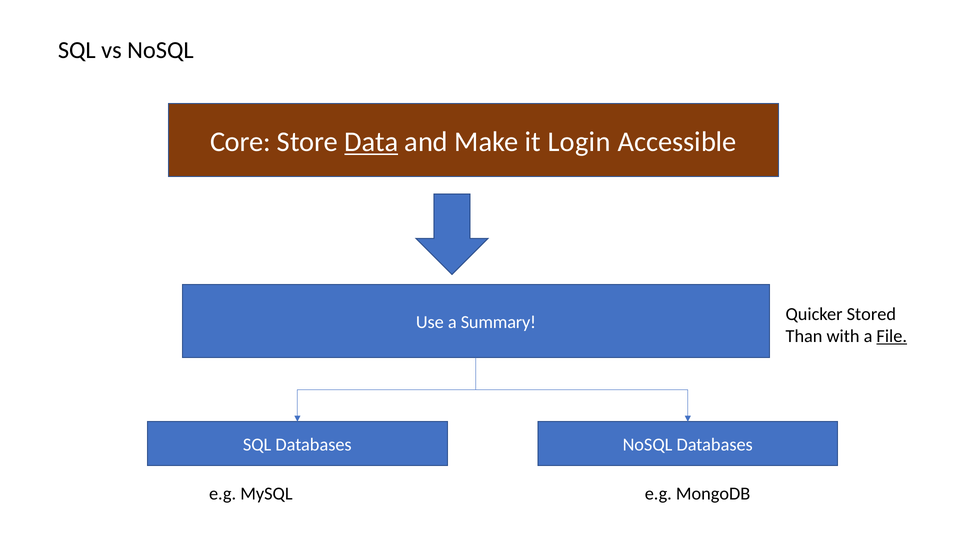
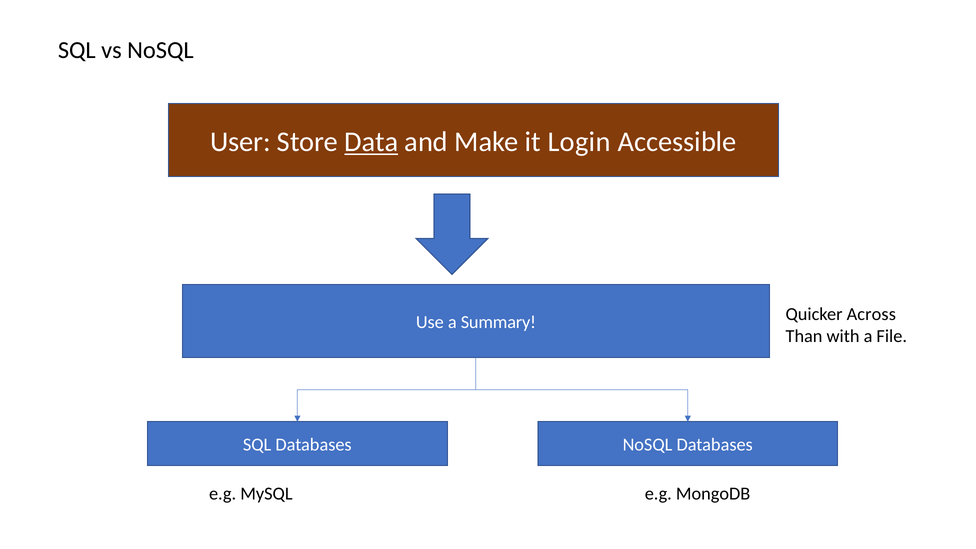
Core: Core -> User (240, 142)
Stored: Stored -> Across (871, 314)
File underline: present -> none (892, 336)
